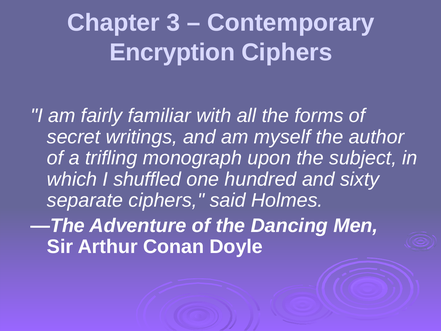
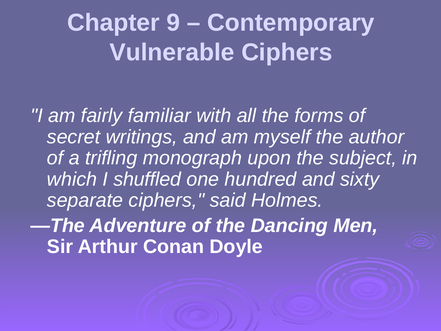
3: 3 -> 9 (173, 23)
Encryption: Encryption -> Vulnerable (172, 52)
